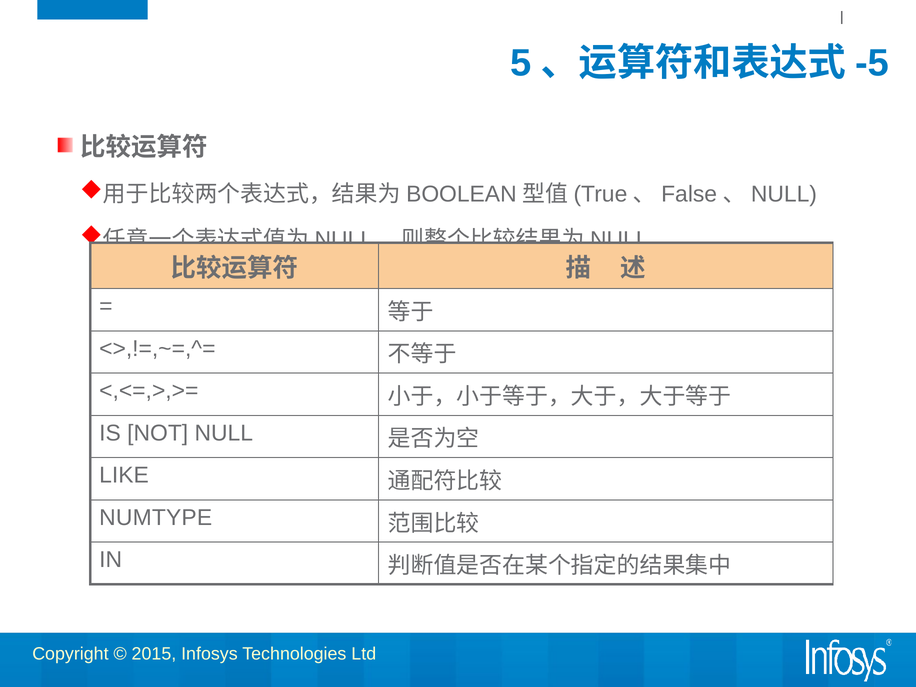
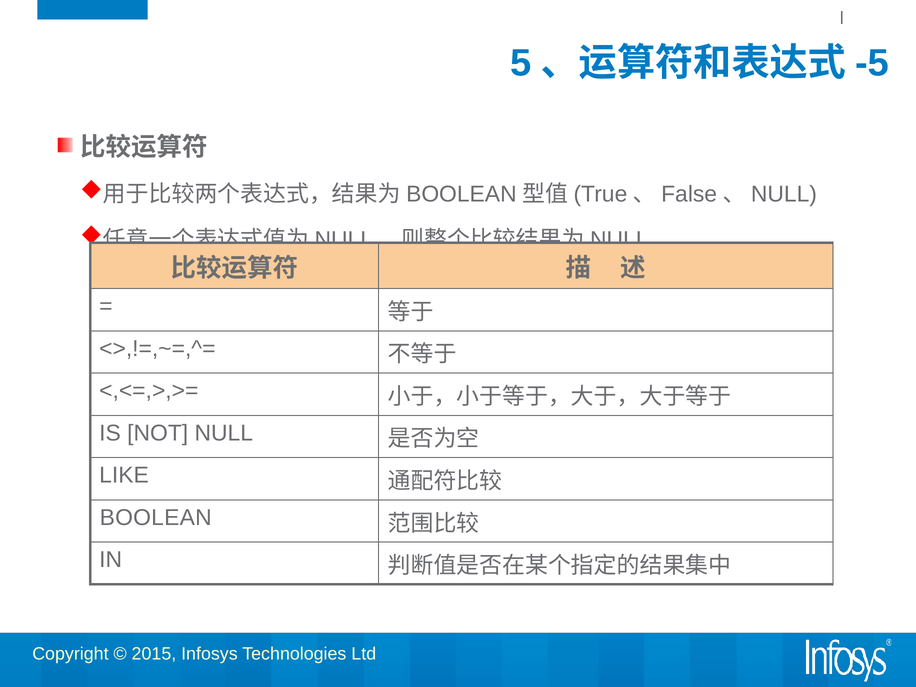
NUMTYPE: NUMTYPE -> BOOLEAN (156, 518)
